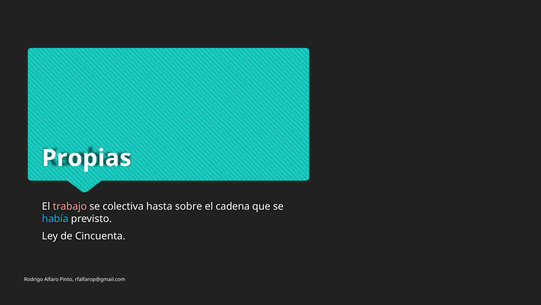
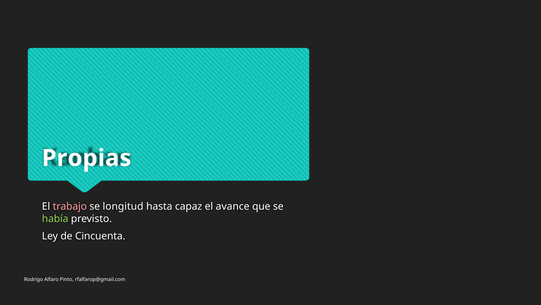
colectiva: colectiva -> longitud (123, 206)
sobre: sobre -> capaz (189, 206)
cadena: cadena -> avance (233, 206)
había colour: light blue -> light green (55, 218)
